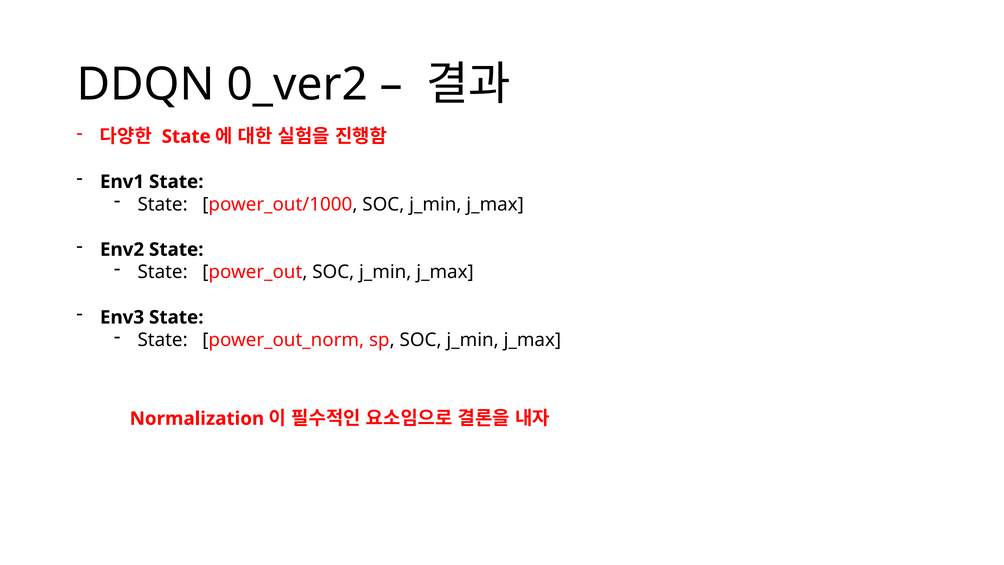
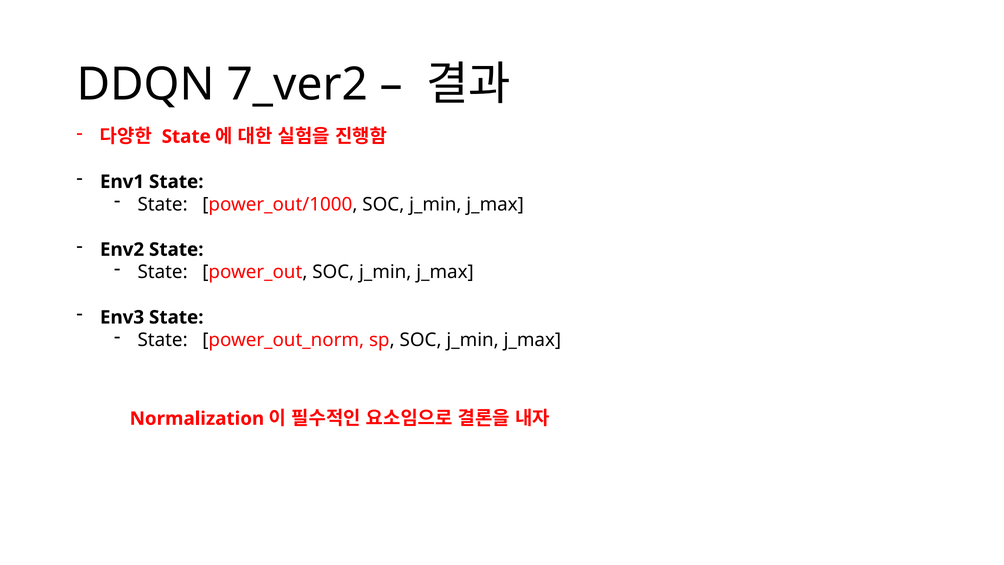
0_ver2: 0_ver2 -> 7_ver2 (297, 84)
